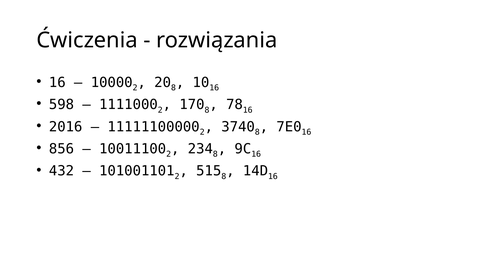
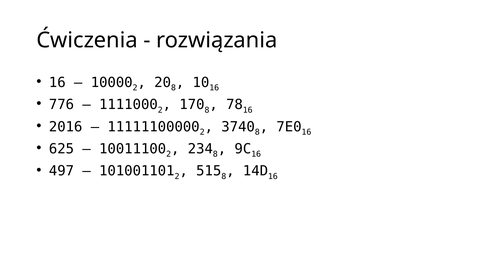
598: 598 -> 776 (61, 105)
856: 856 -> 625 (61, 149)
432: 432 -> 497 (61, 171)
